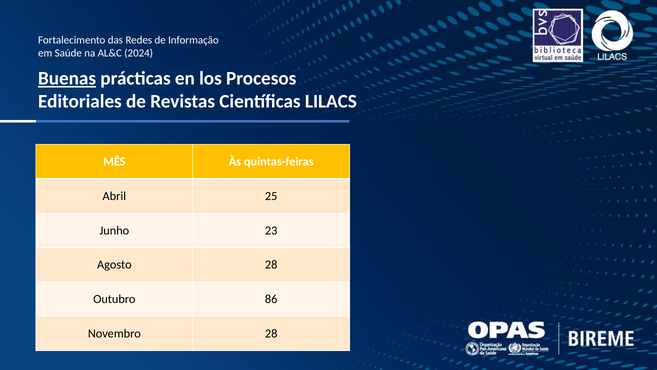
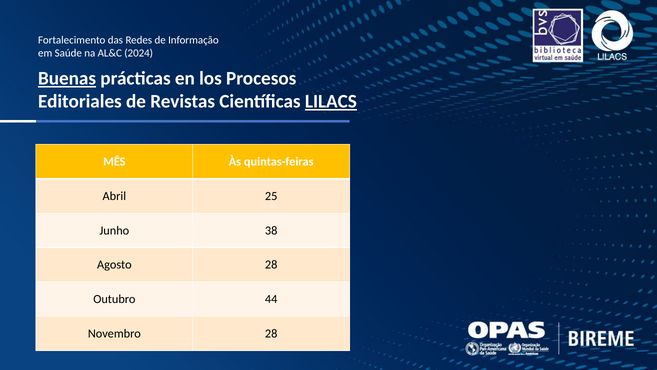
LILACS underline: none -> present (331, 101)
23: 23 -> 38 (271, 230)
86: 86 -> 44 (271, 299)
